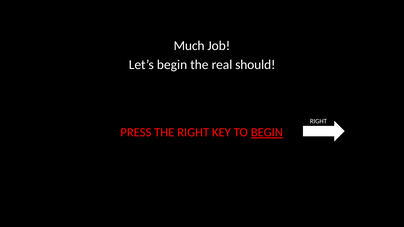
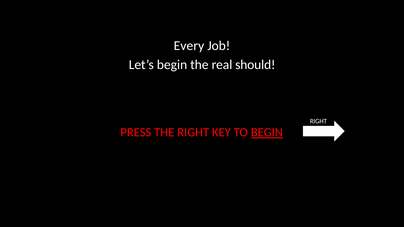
Much: Much -> Every (189, 46)
